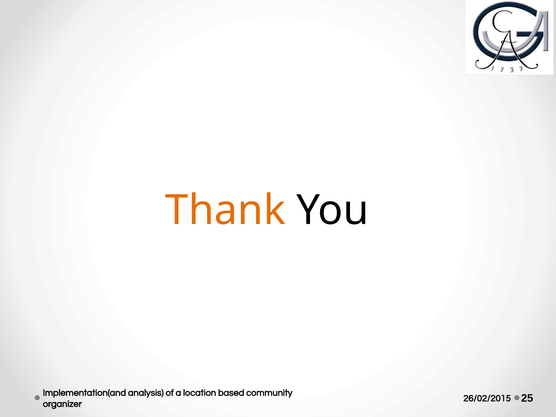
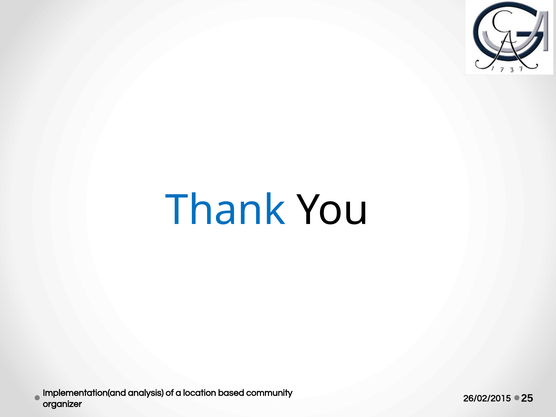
Thank colour: orange -> blue (225, 210)
